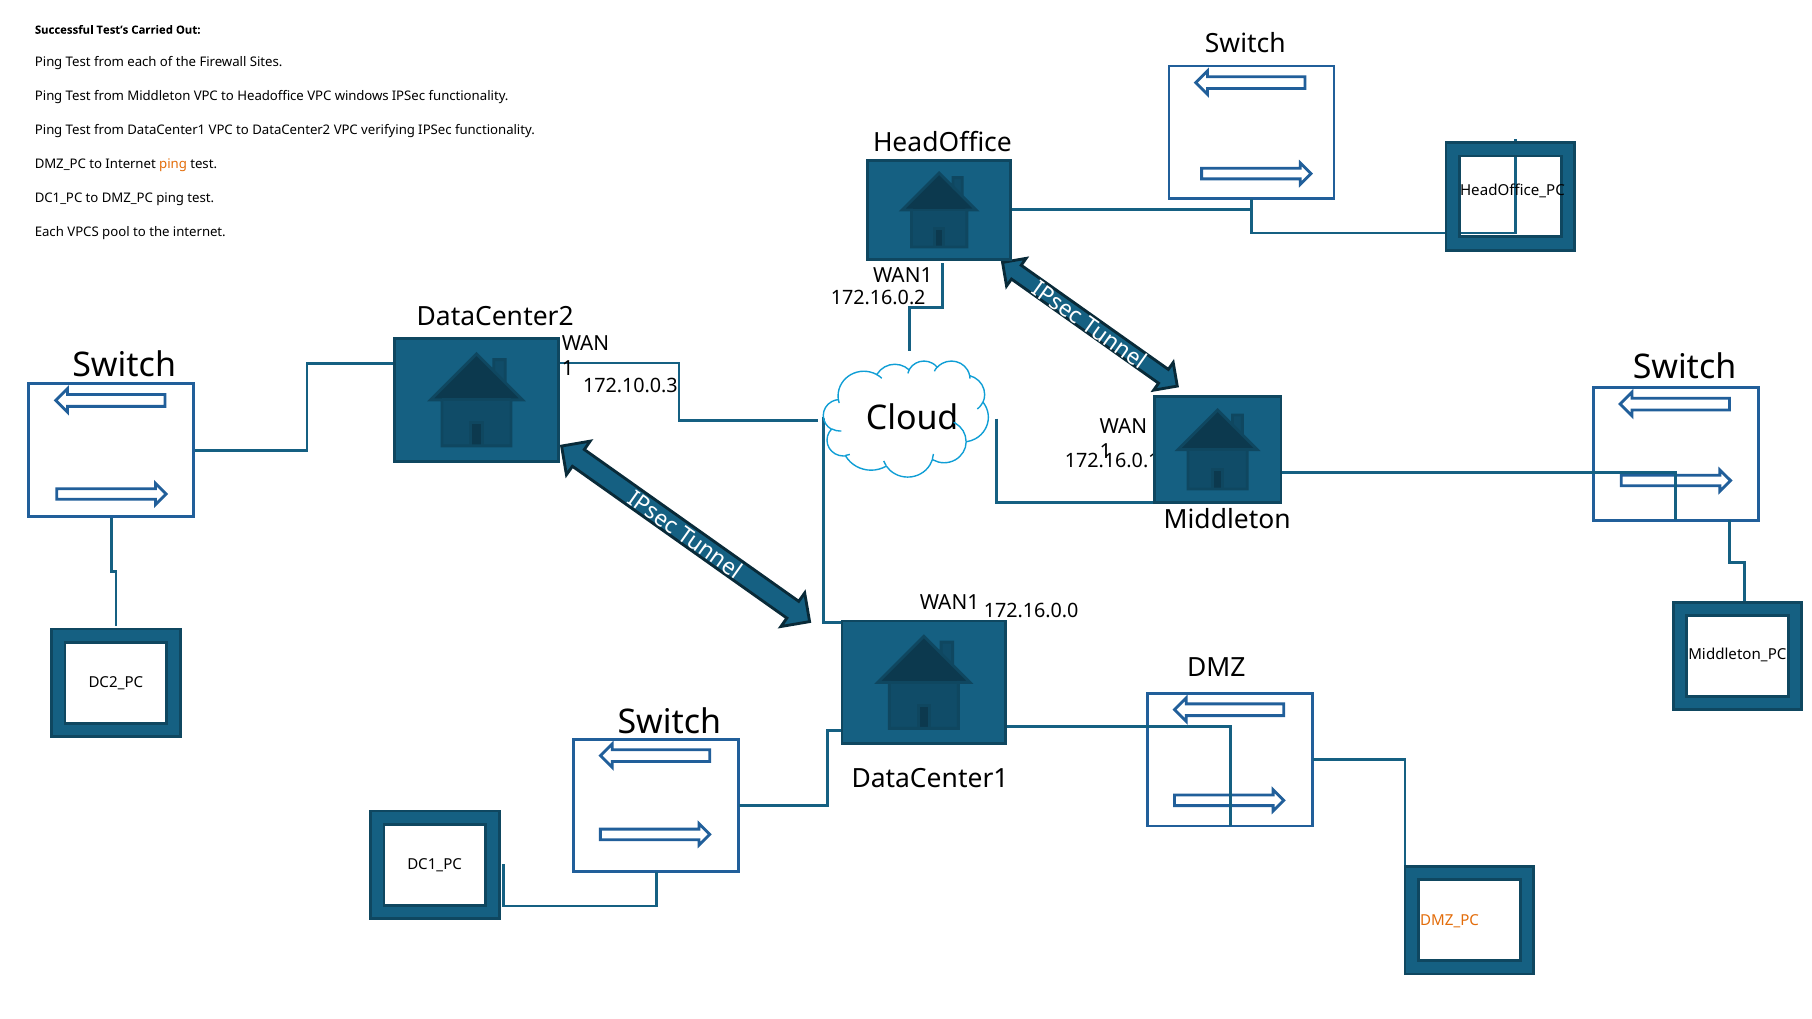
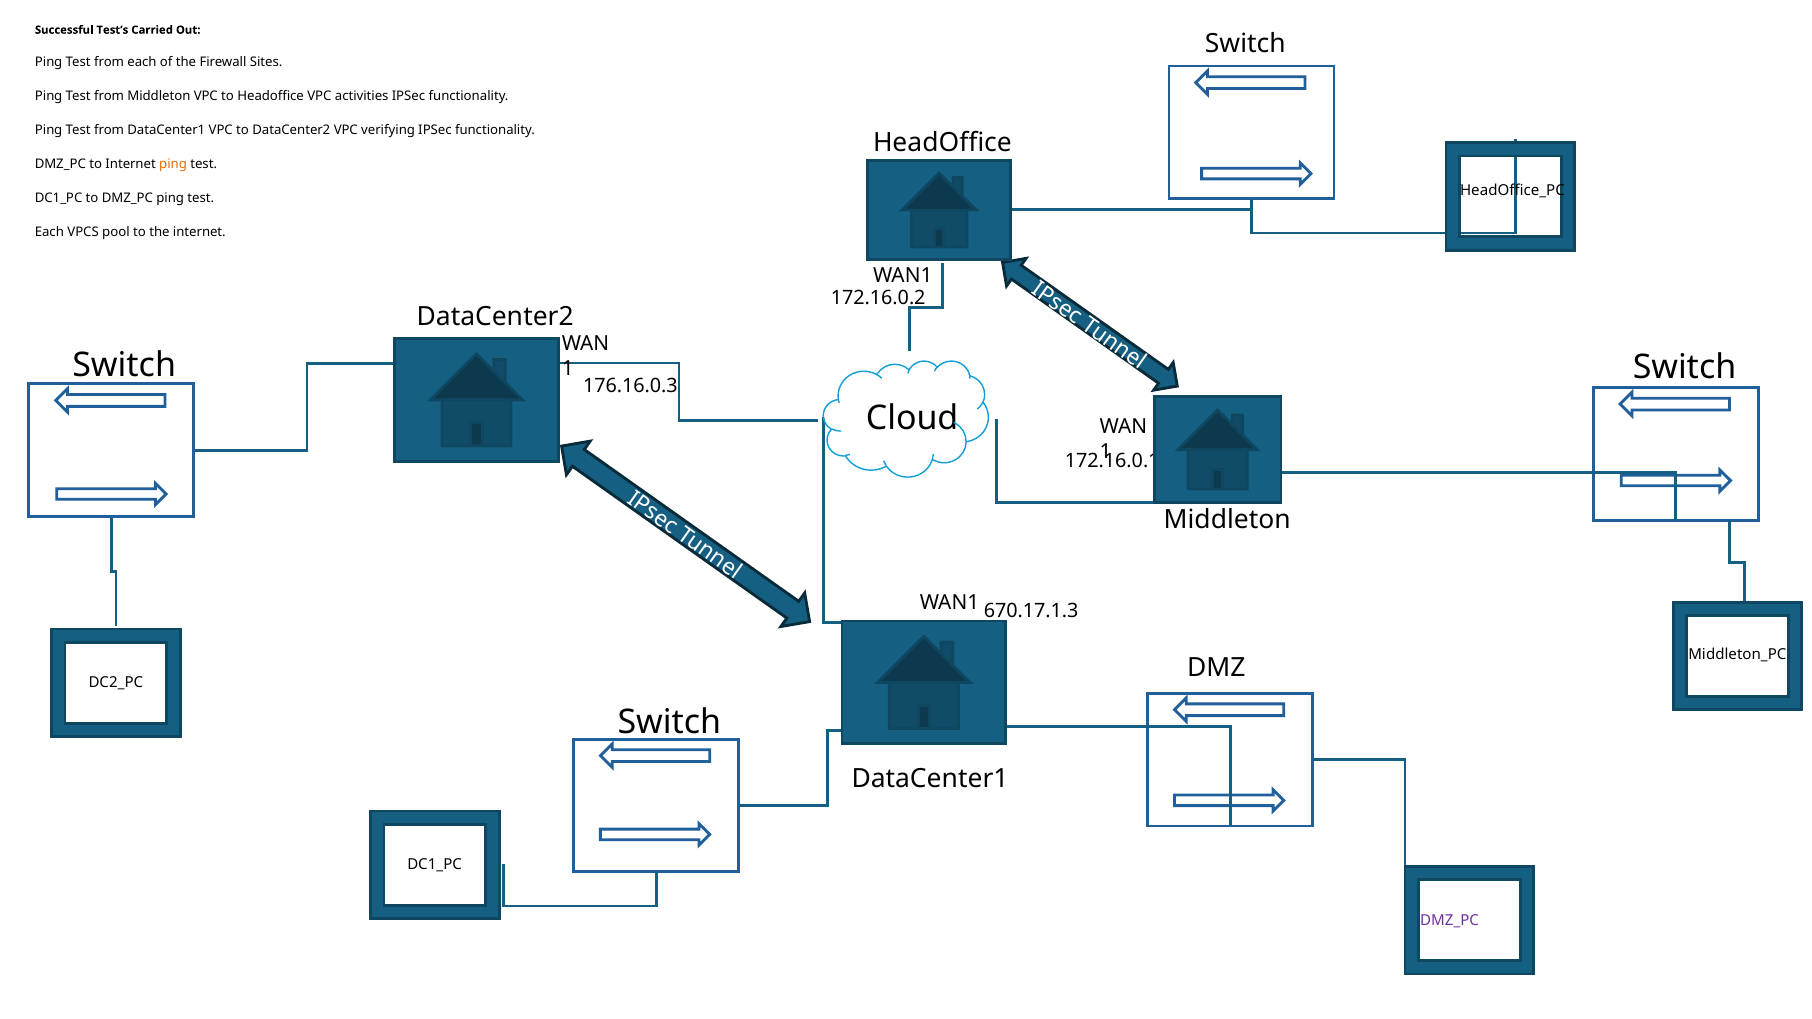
windows: windows -> activities (362, 96)
172.10.0.3: 172.10.0.3 -> 176.16.0.3 (630, 386)
172.16.0.0: 172.16.0.0 -> 670.17.1.3 (1031, 611)
DMZ_PC colour: orange -> purple (1450, 921)
